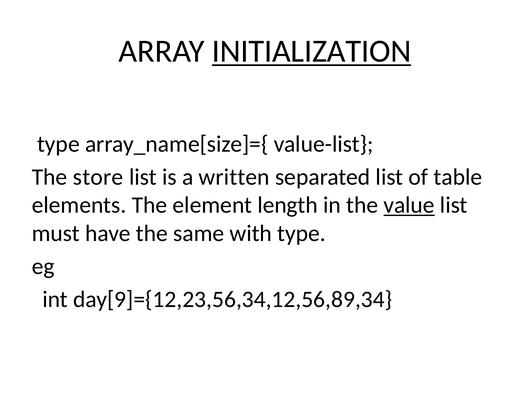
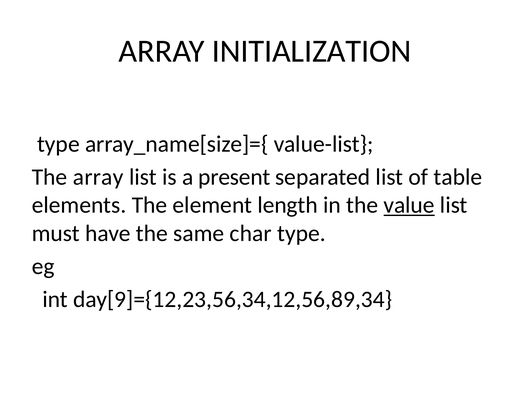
INITIALIZATION underline: present -> none (312, 51)
The store: store -> array (98, 177)
written: written -> present (234, 177)
with: with -> char (251, 234)
